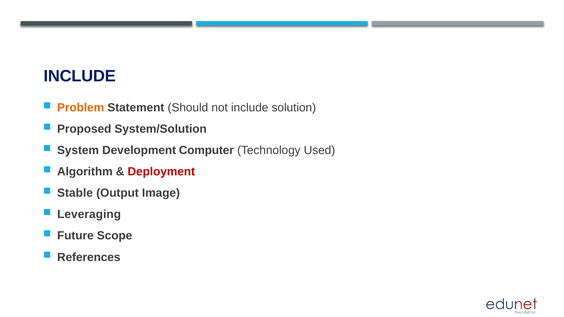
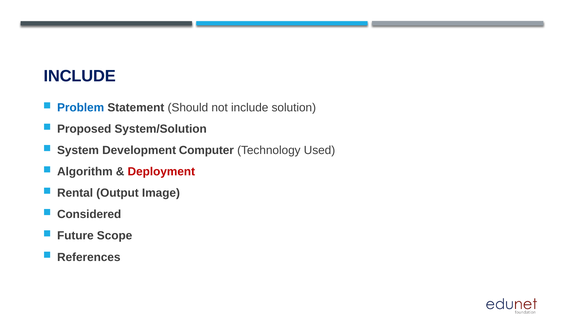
Problem colour: orange -> blue (81, 108)
Stable: Stable -> Rental (75, 193)
Leveraging: Leveraging -> Considered (89, 215)
